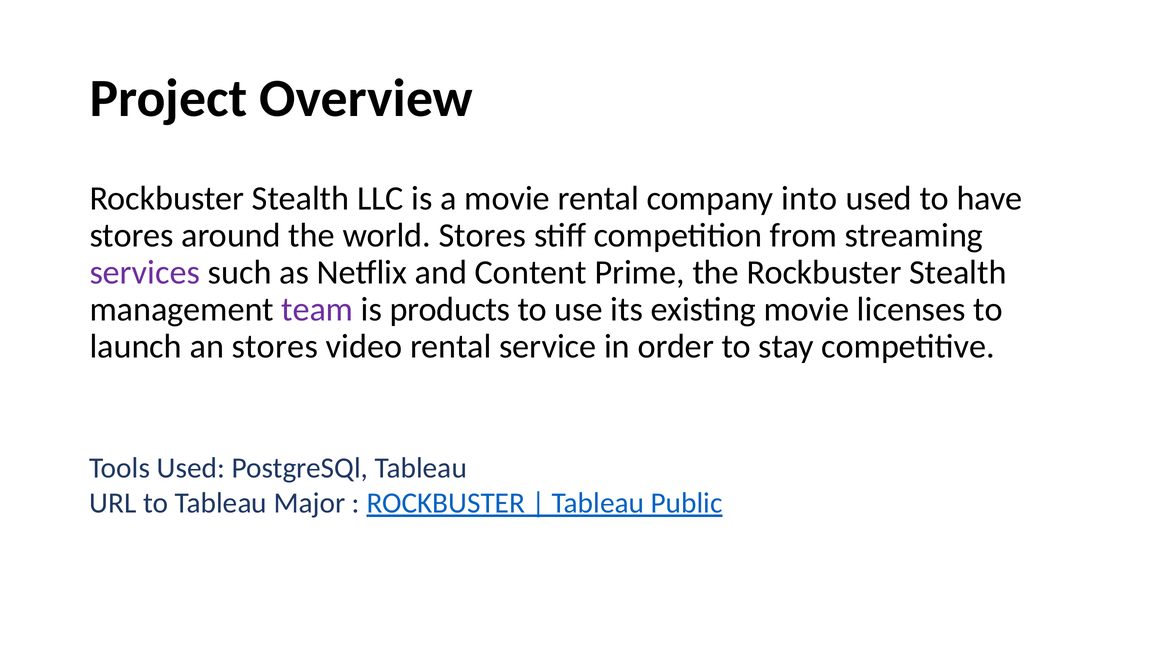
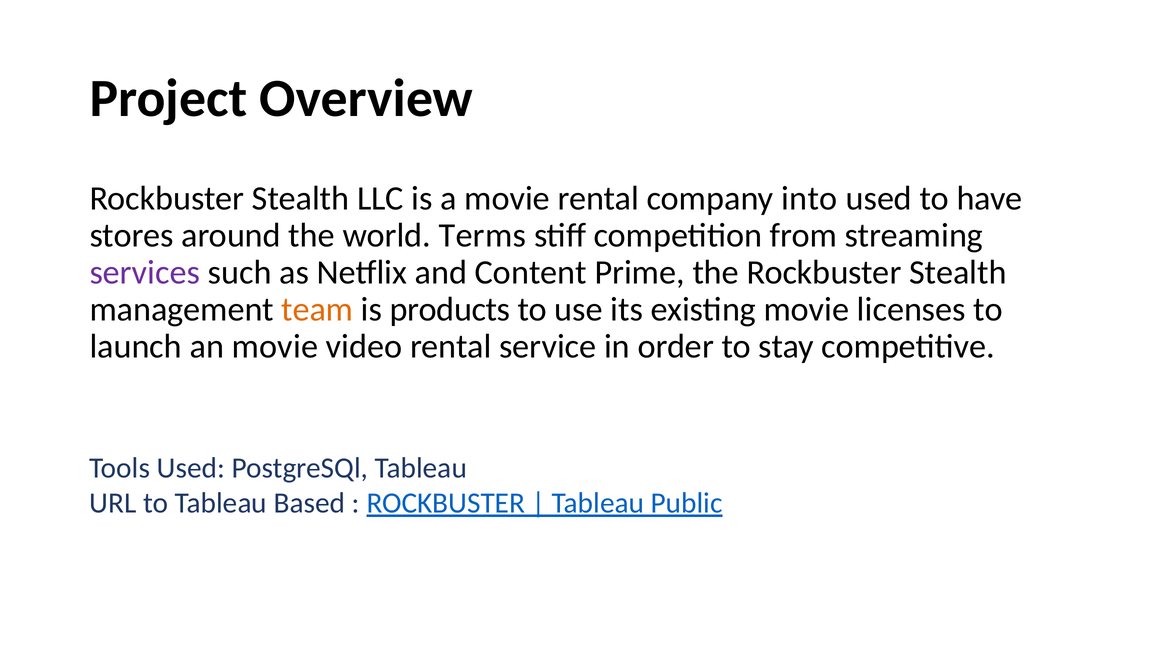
world Stores: Stores -> Terms (482, 235)
team colour: purple -> orange (317, 309)
an stores: stores -> movie (275, 346)
Major: Major -> Based (309, 503)
